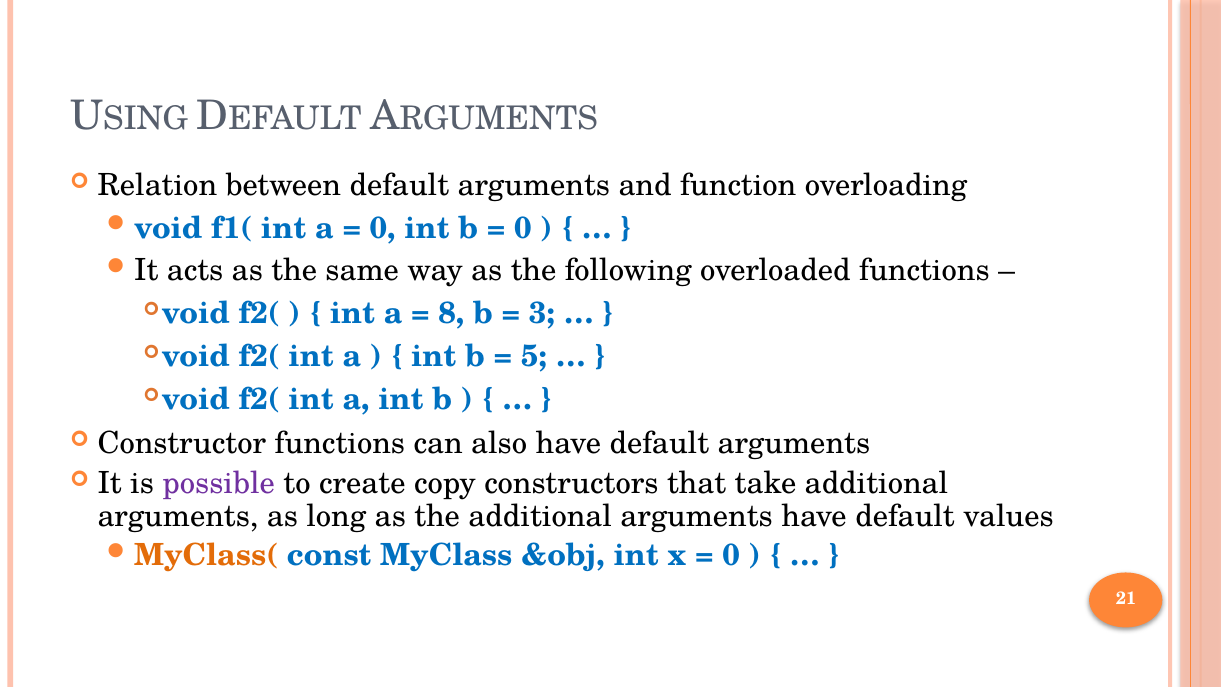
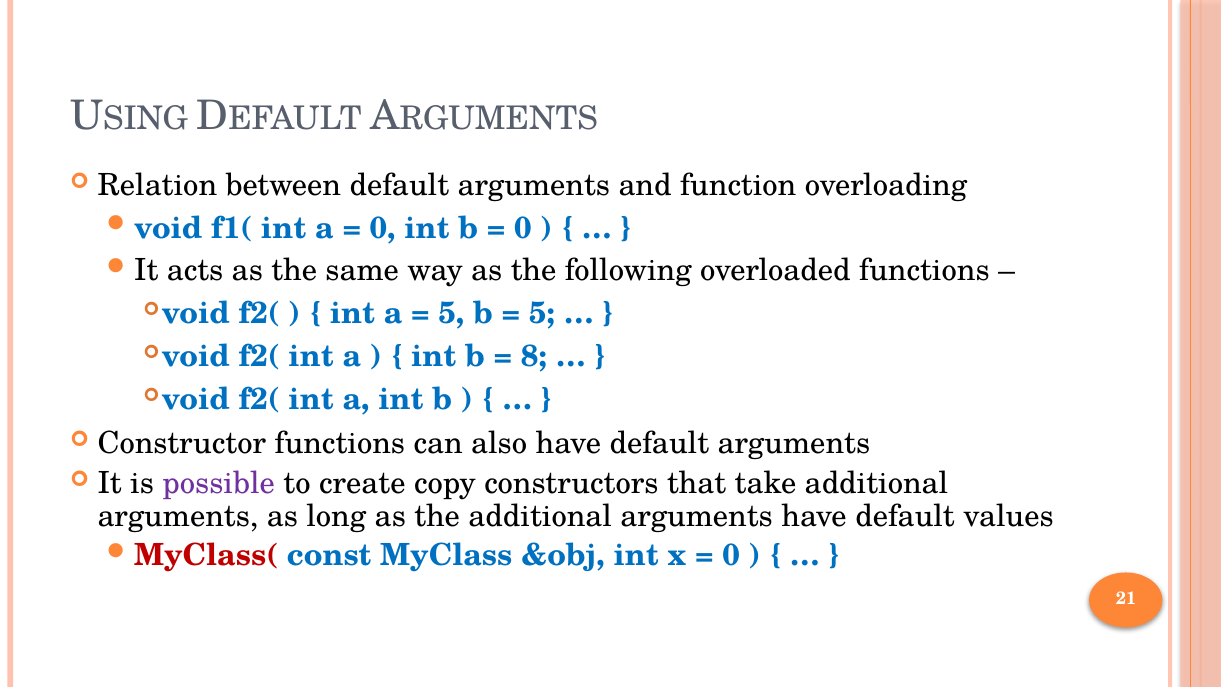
8: 8 -> 5 (451, 313)
3: 3 -> 5 (542, 313)
5: 5 -> 8 (534, 356)
MyClass( colour: orange -> red (206, 555)
